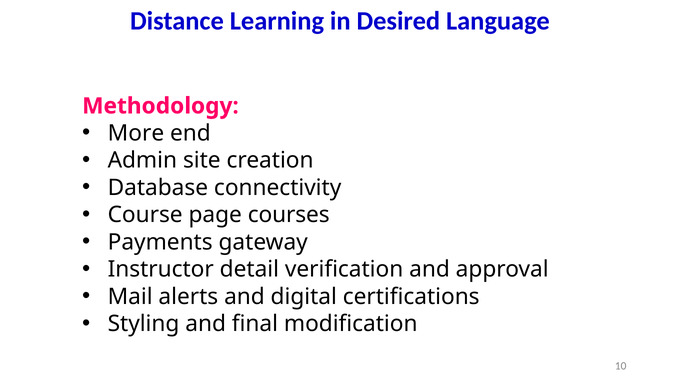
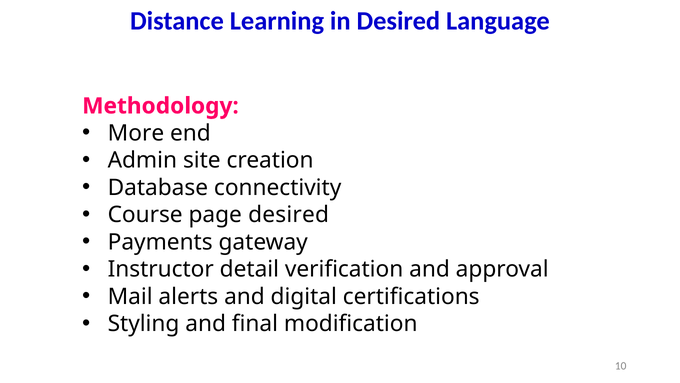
page courses: courses -> desired (289, 215)
